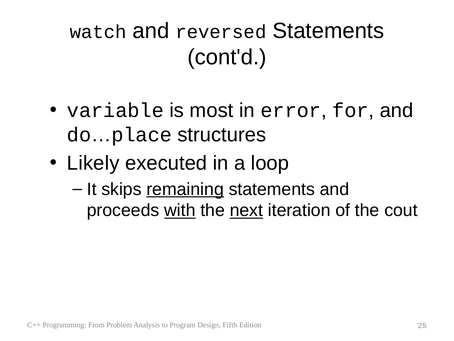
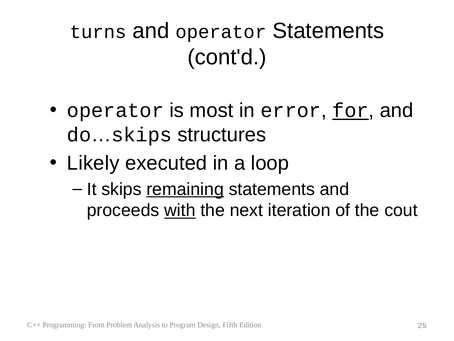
watch: watch -> turns (98, 32)
and reversed: reversed -> operator (221, 32)
variable: variable -> operator (115, 110)
for underline: none -> present (350, 110)
place: place -> skips (142, 135)
next underline: present -> none (246, 210)
